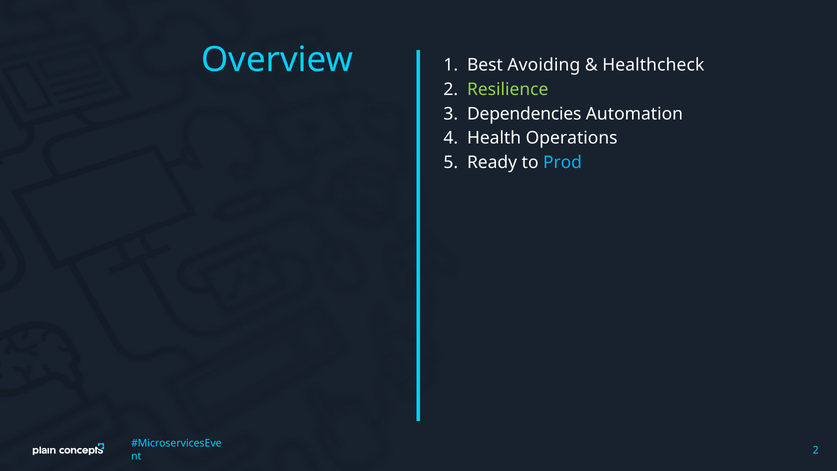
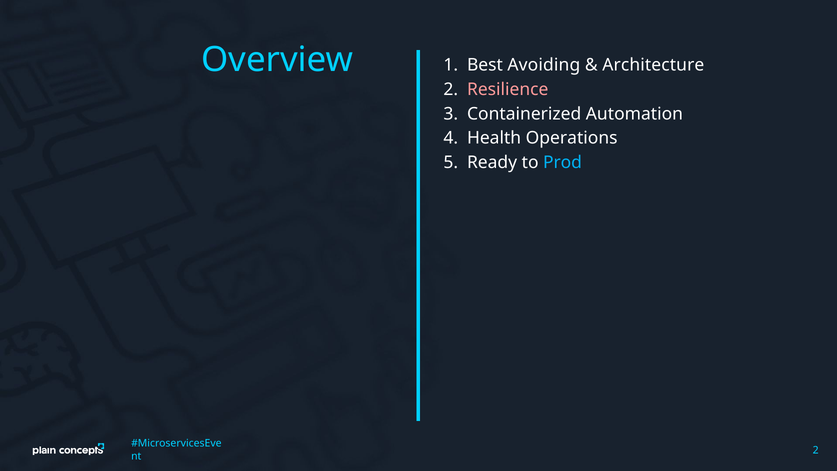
Healthcheck: Healthcheck -> Architecture (653, 65)
Resilience colour: light green -> pink (508, 89)
Dependencies: Dependencies -> Containerized (524, 114)
